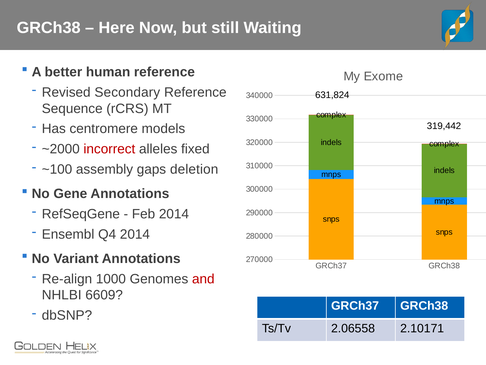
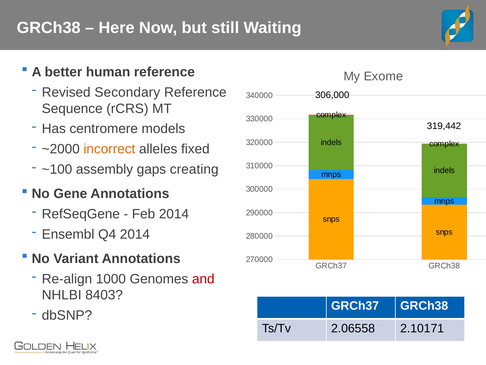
631,824: 631,824 -> 306,000 (332, 95)
incorrect colour: red -> orange (109, 149)
deletion: deletion -> creating (194, 169)
6609: 6609 -> 8403 (104, 295)
